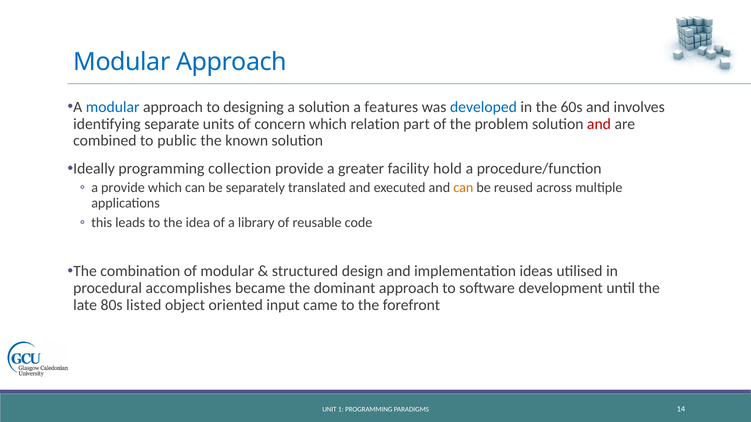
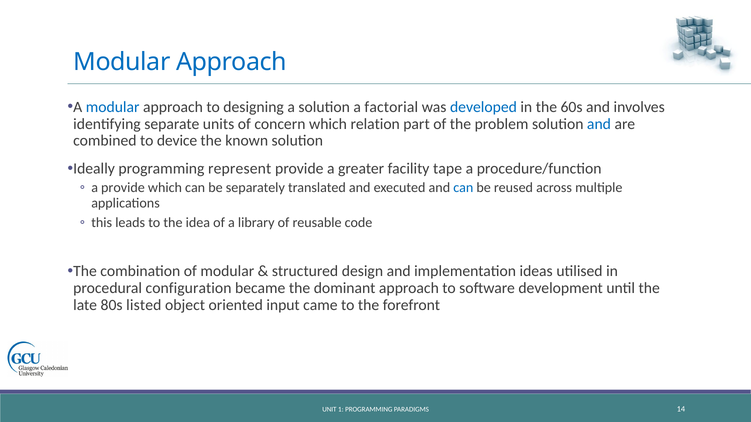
features: features -> factorial (391, 107)
and colour: red -> blue (599, 124)
public: public -> device (177, 141)
collection: collection -> represent (240, 169)
hold: hold -> tape (448, 169)
can colour: orange -> blue (463, 188)
accomplishes: accomplishes -> configuration (189, 288)
